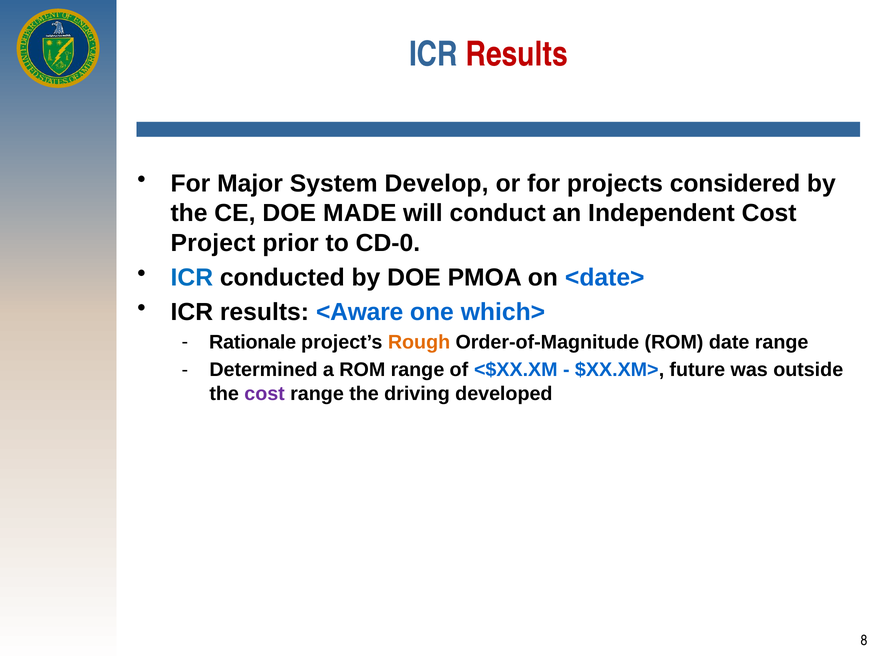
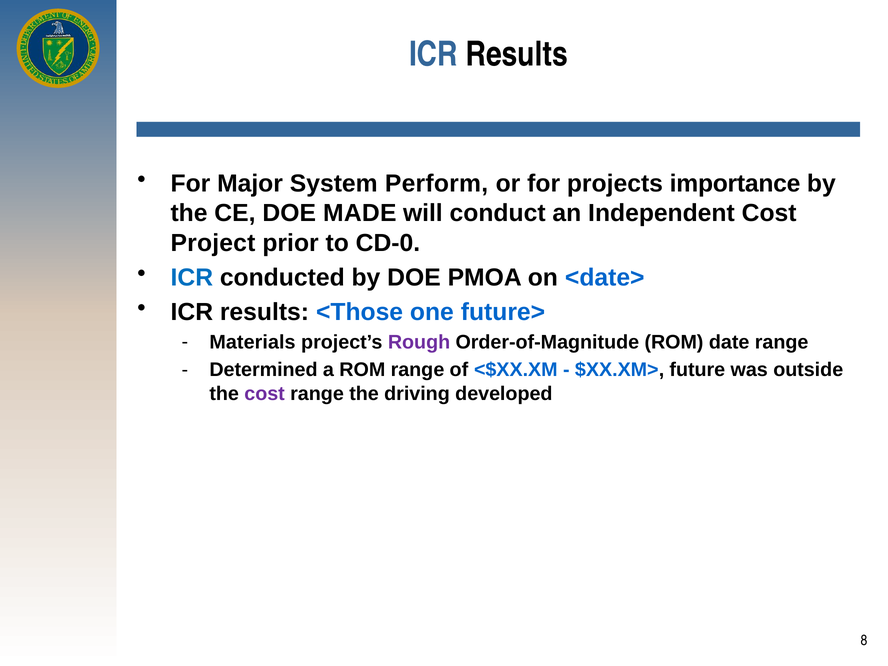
Results colour: red -> black (517, 54)
Develop: Develop -> Perform (437, 184)
considered: considered -> importance (735, 184)
<Aware: <Aware -> <Those (360, 312)
which>: which> -> future> (503, 312)
Rationale: Rationale -> Materials (252, 342)
Rough colour: orange -> purple (419, 342)
